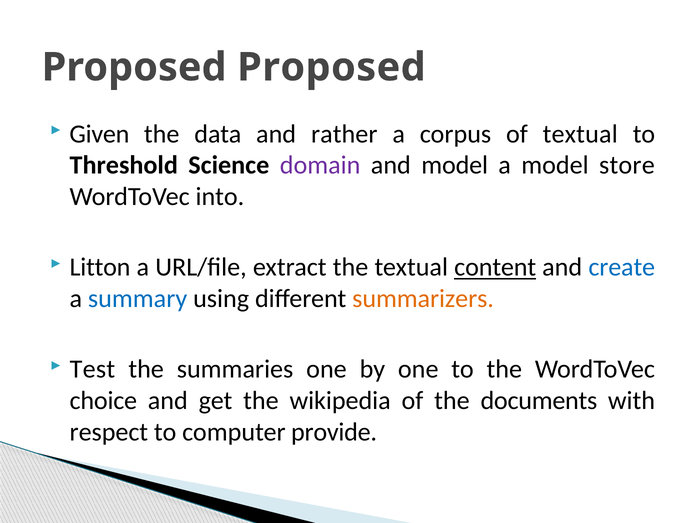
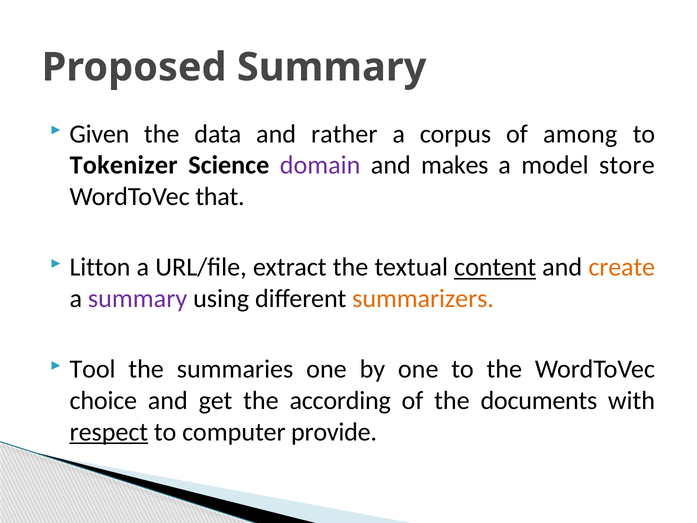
Proposed Proposed: Proposed -> Summary (332, 67)
of textual: textual -> among (580, 134)
Threshold: Threshold -> Tokenizer (124, 165)
and model: model -> makes (455, 165)
into: into -> that (220, 197)
create colour: blue -> orange (622, 267)
summary colour: blue -> purple (138, 299)
Test: Test -> Tool (93, 369)
wikipedia: wikipedia -> according (340, 400)
respect underline: none -> present (109, 432)
